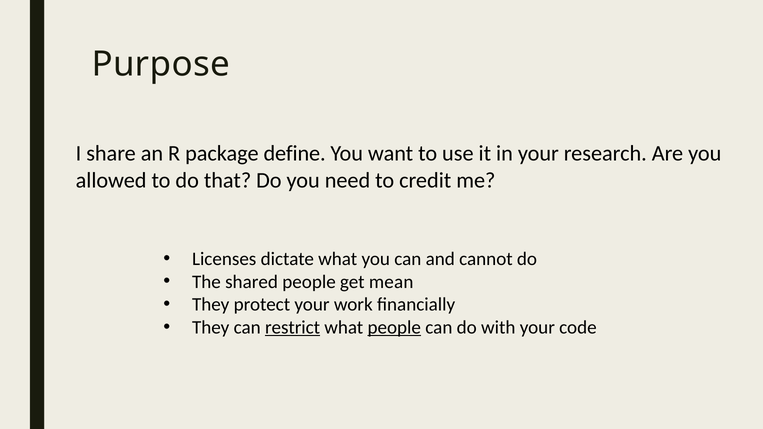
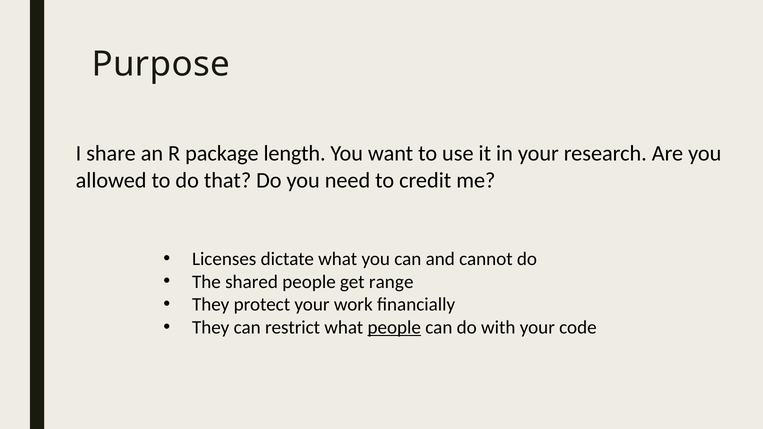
define: define -> length (295, 154)
mean: mean -> range (391, 282)
restrict underline: present -> none (293, 328)
